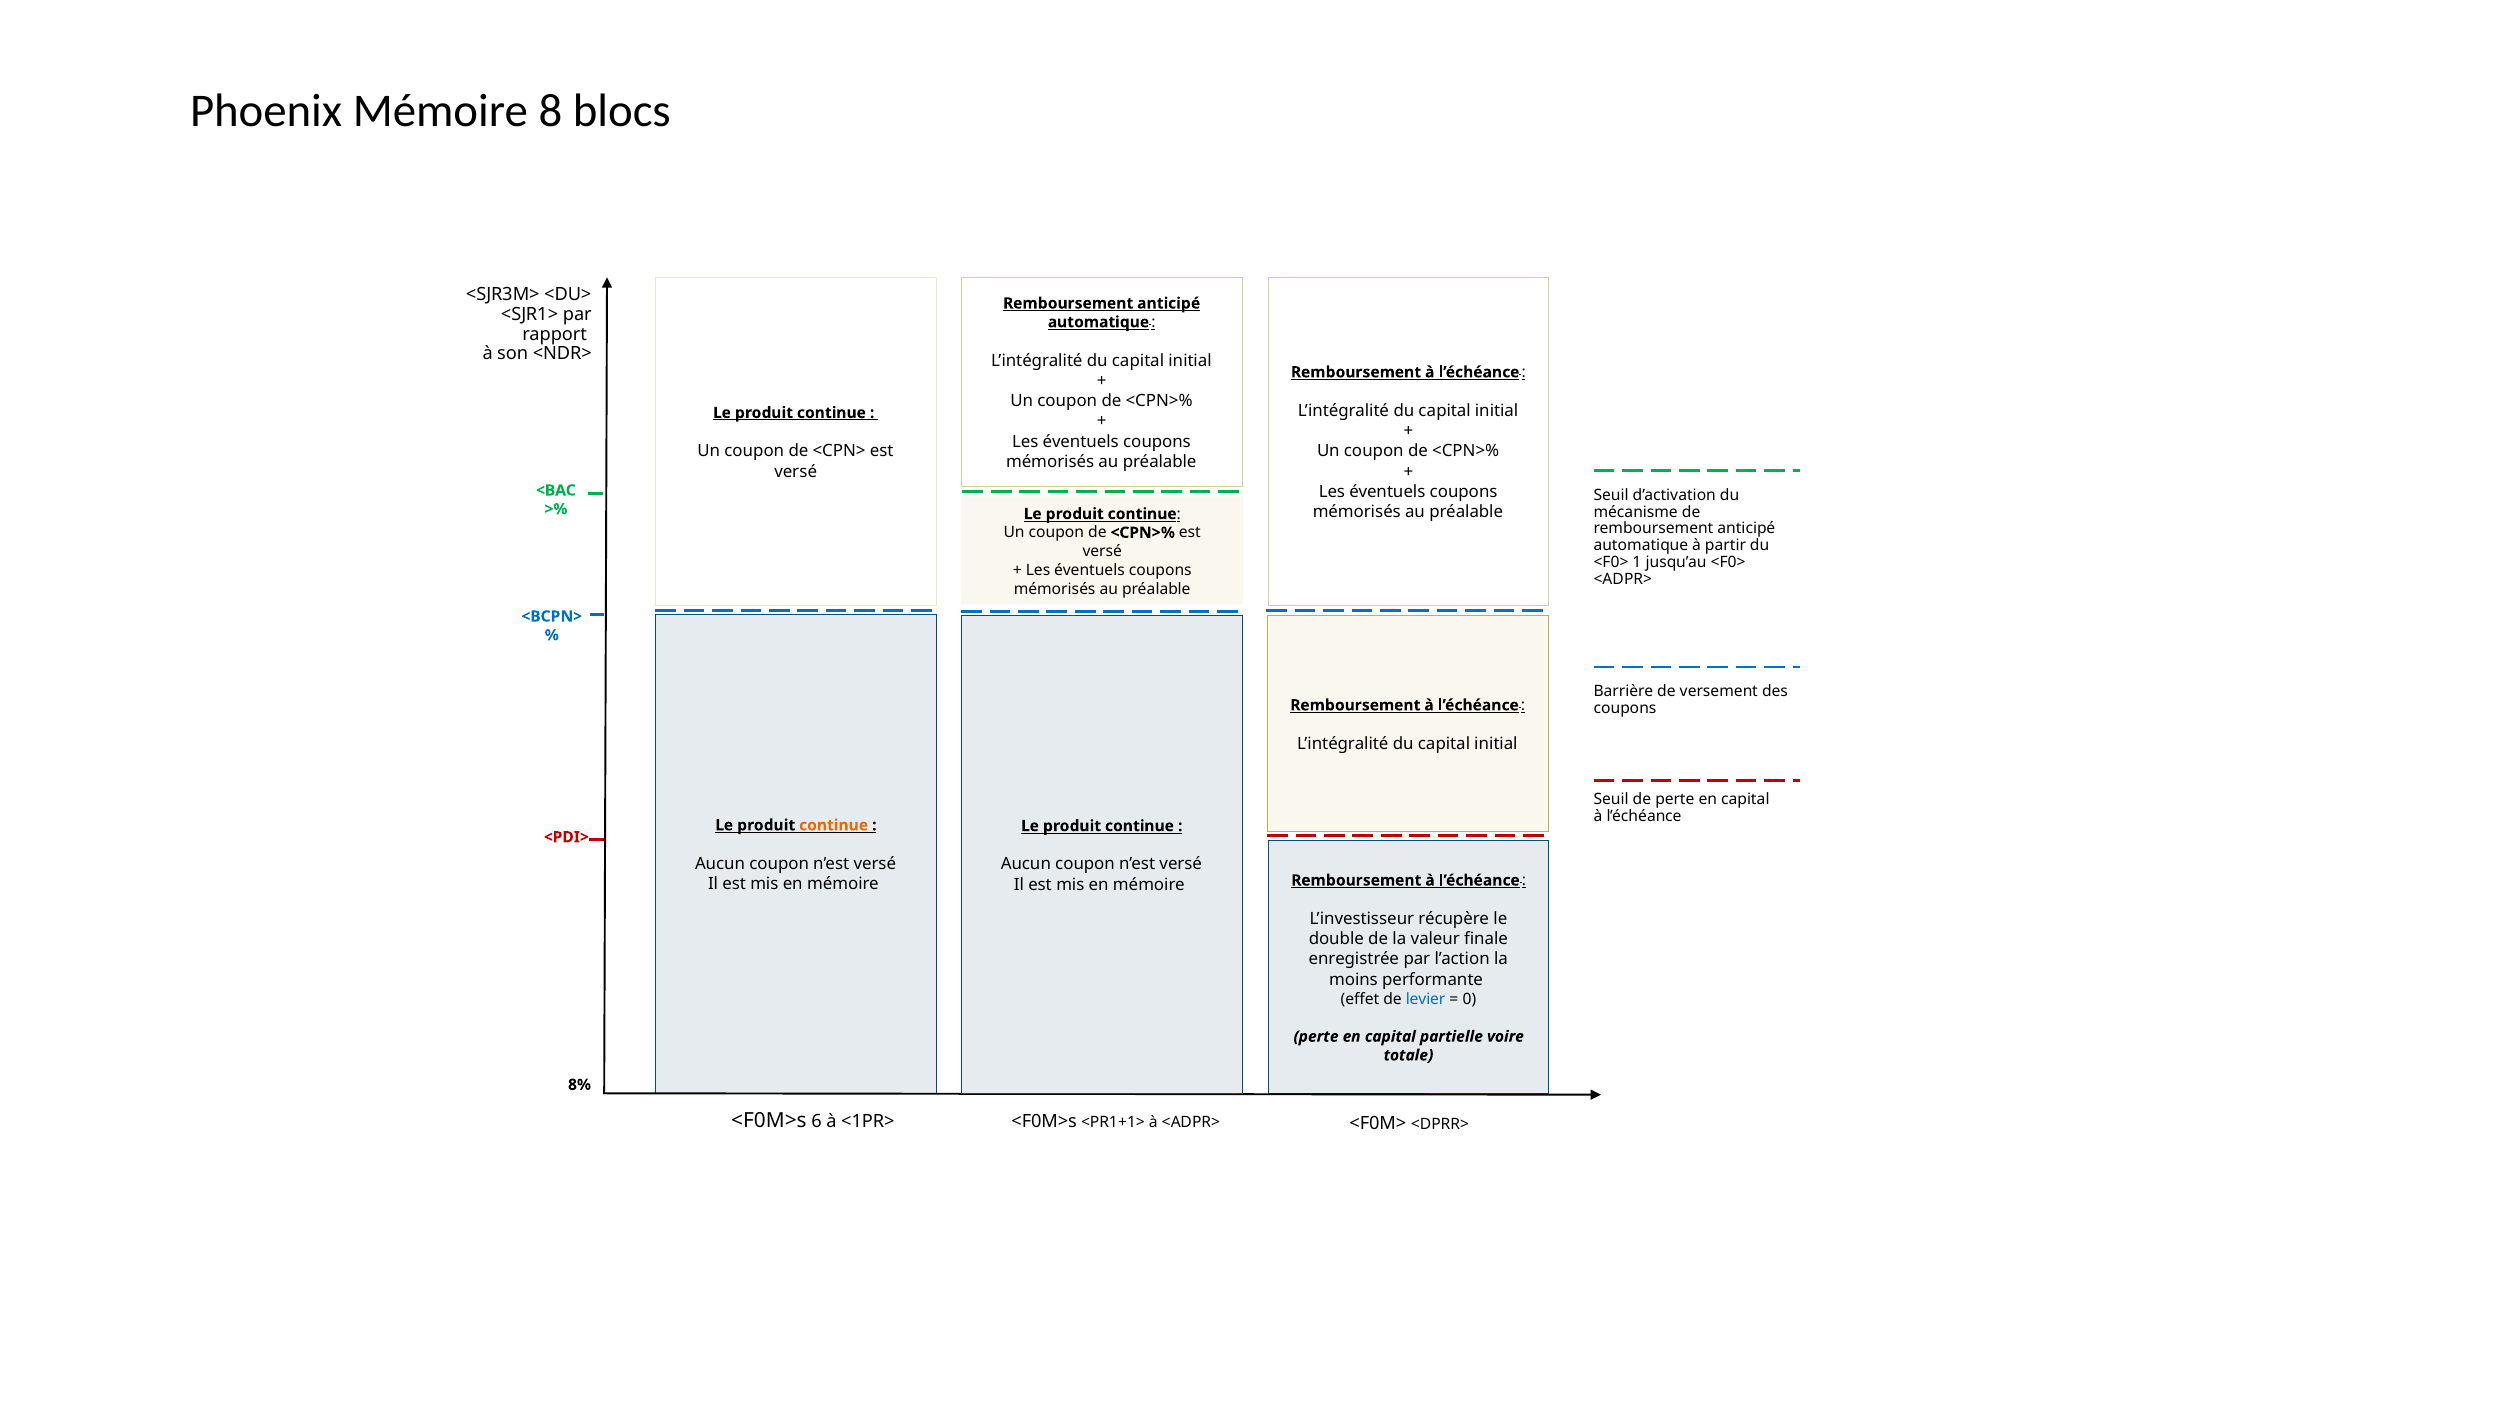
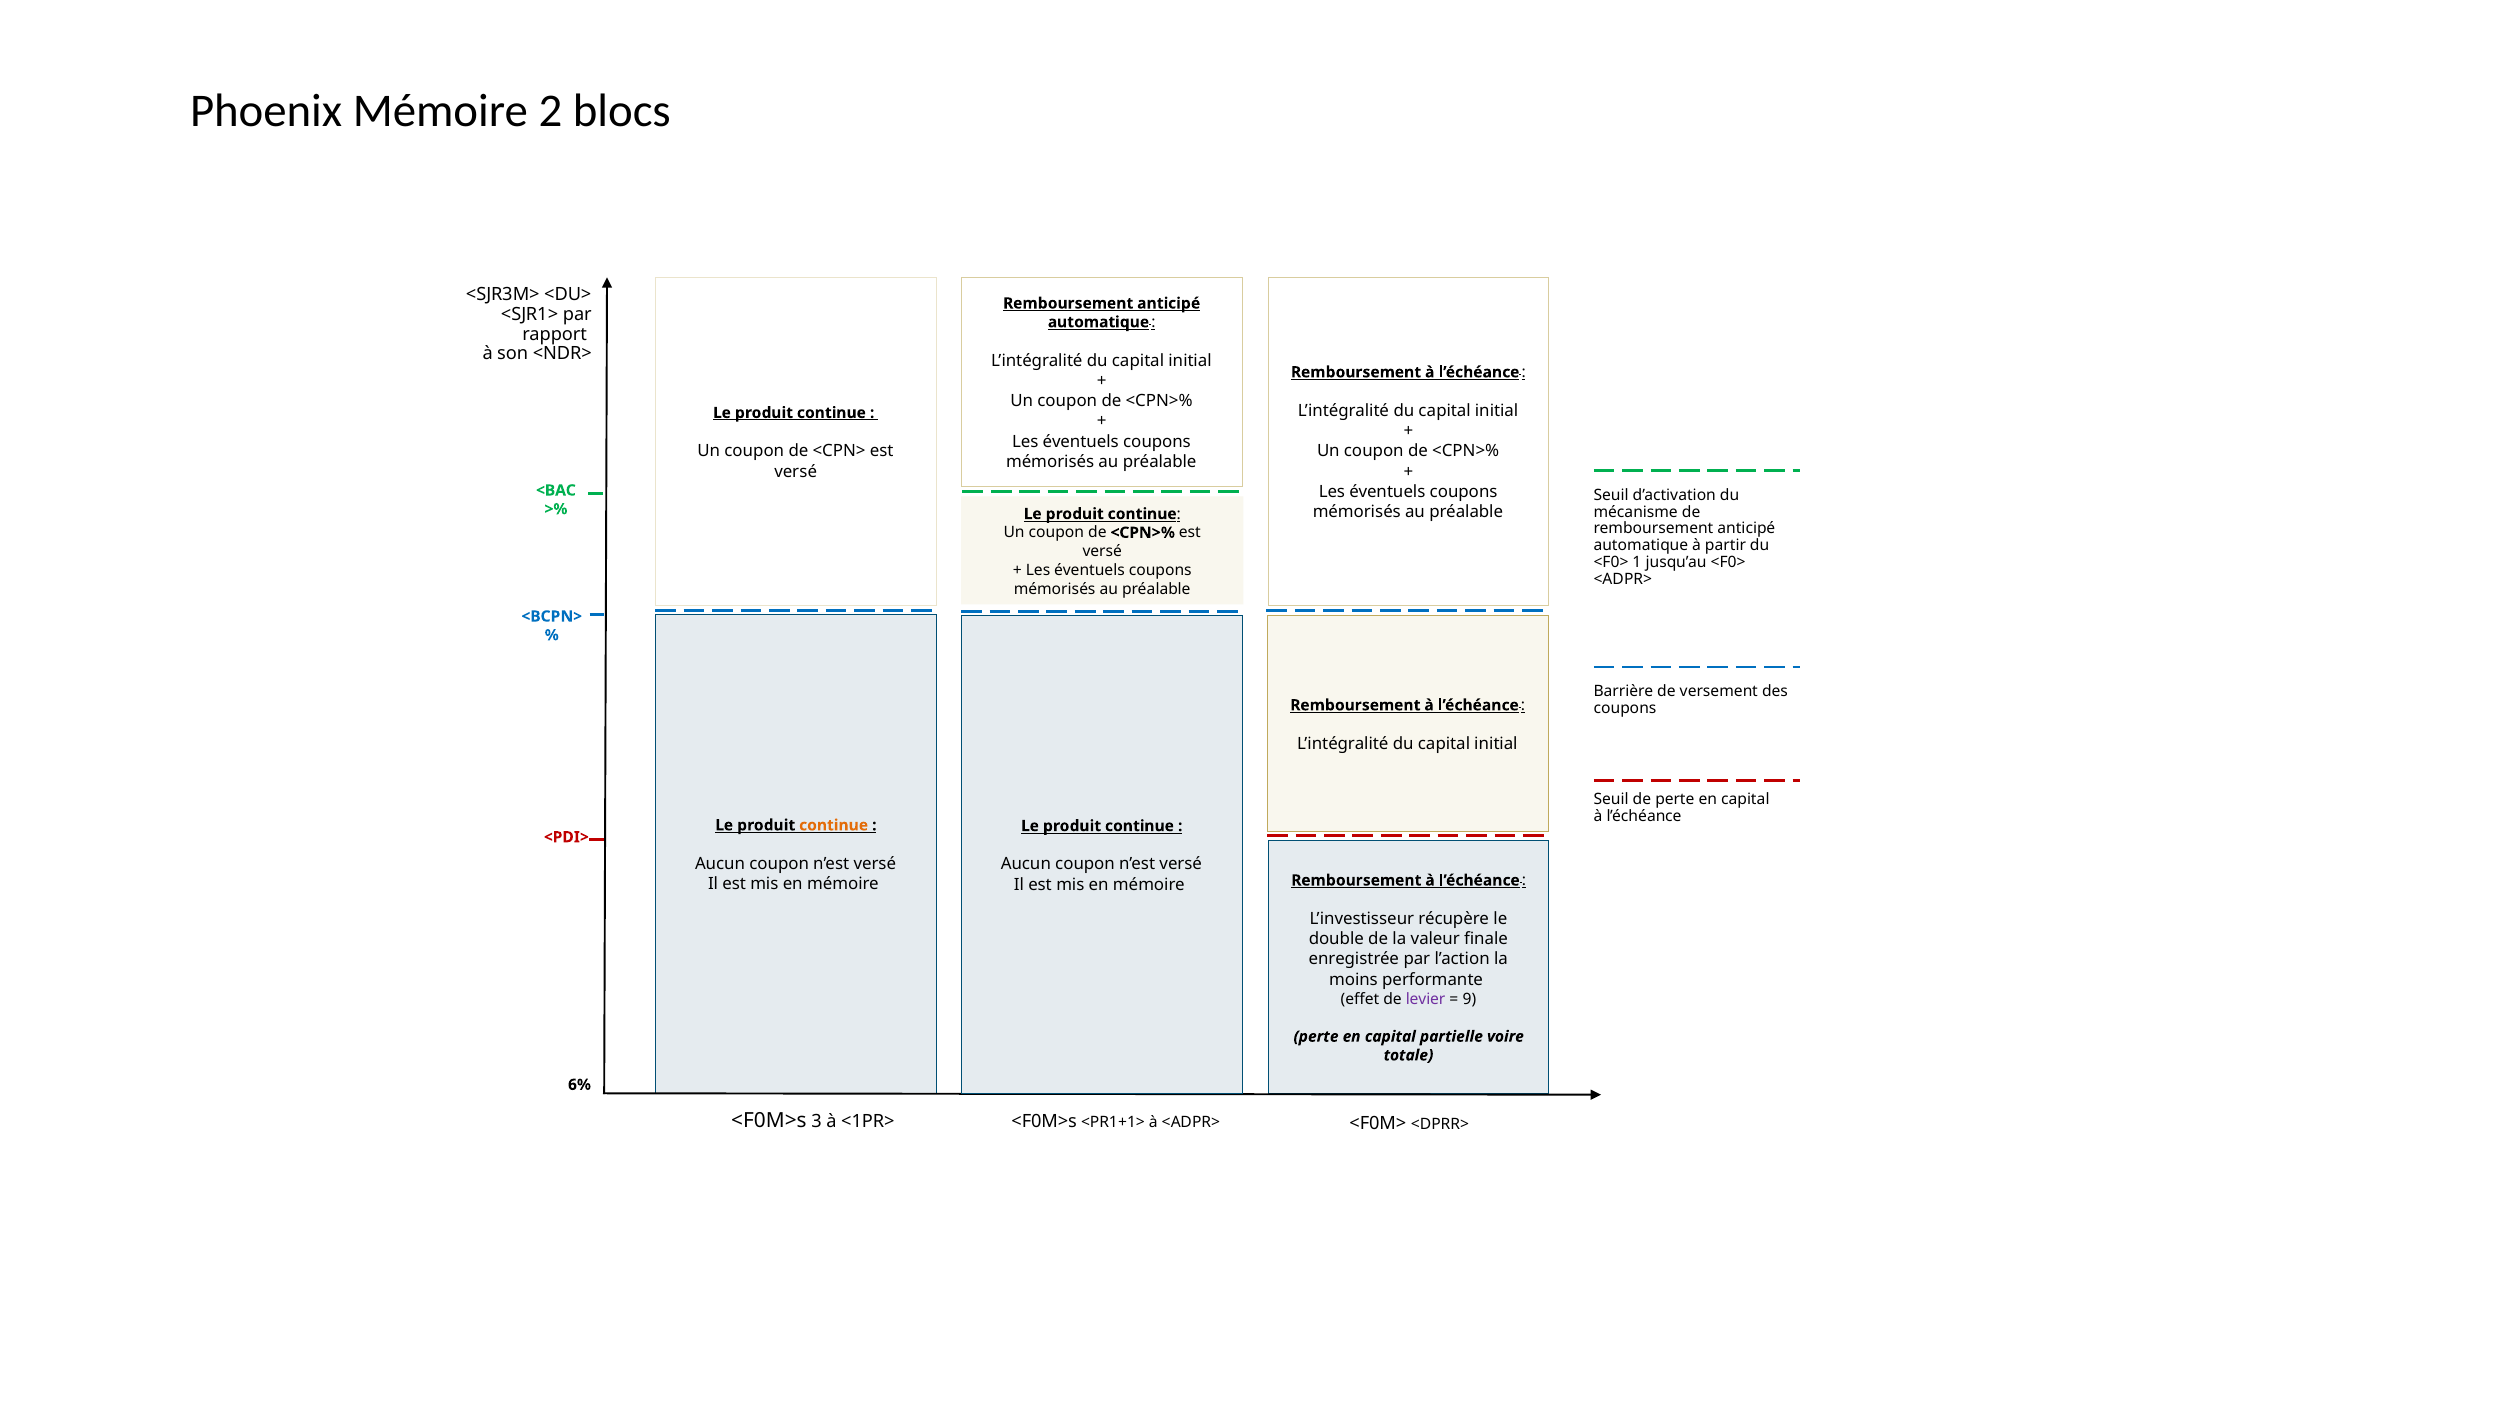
8: 8 -> 2 (550, 111)
levier colour: blue -> purple (1426, 999)
0: 0 -> 9 (1469, 999)
8%: 8% -> 6% (580, 1084)
6: 6 -> 3 (817, 1121)
